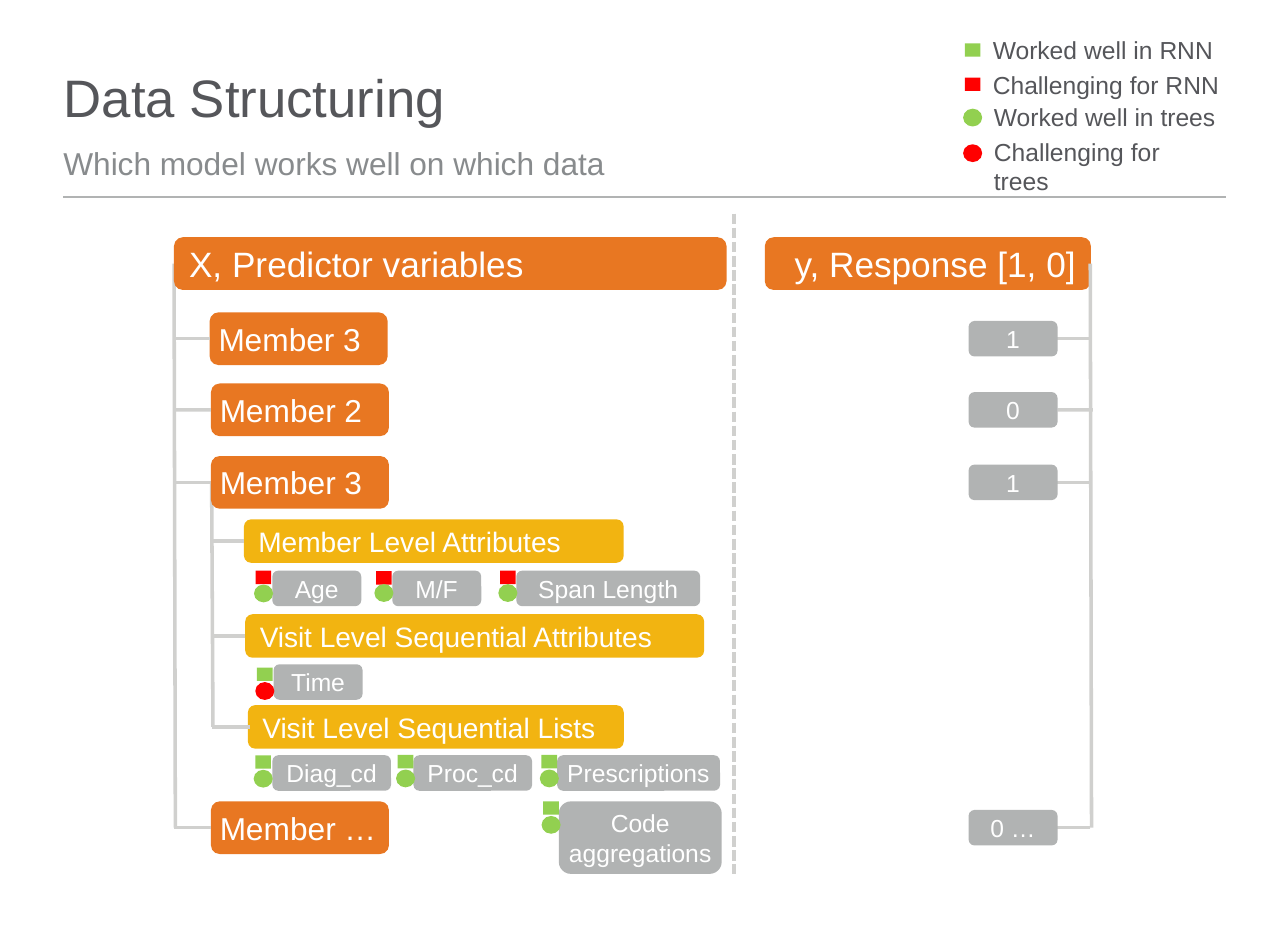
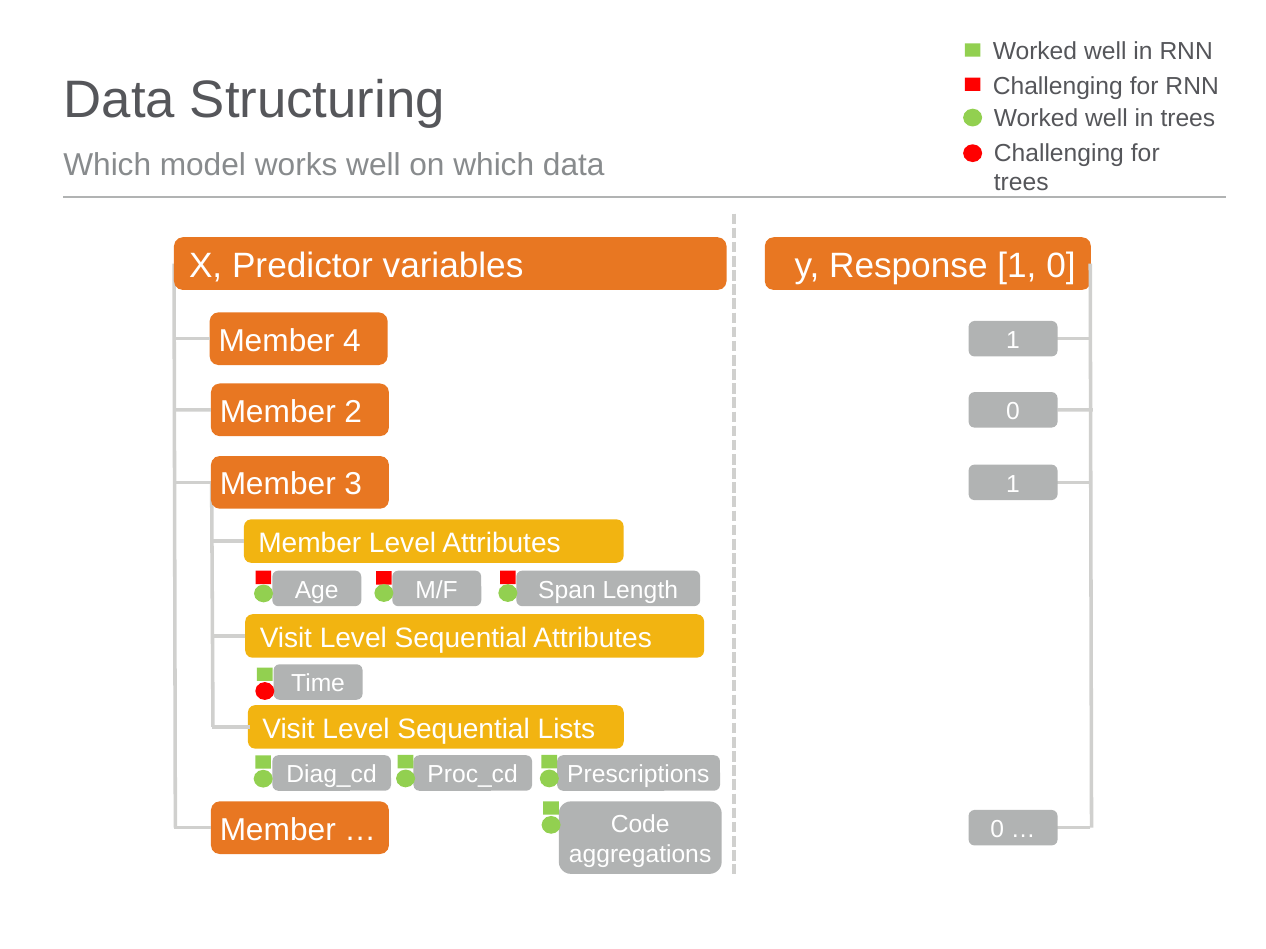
3: 3 -> 4 (352, 341)
